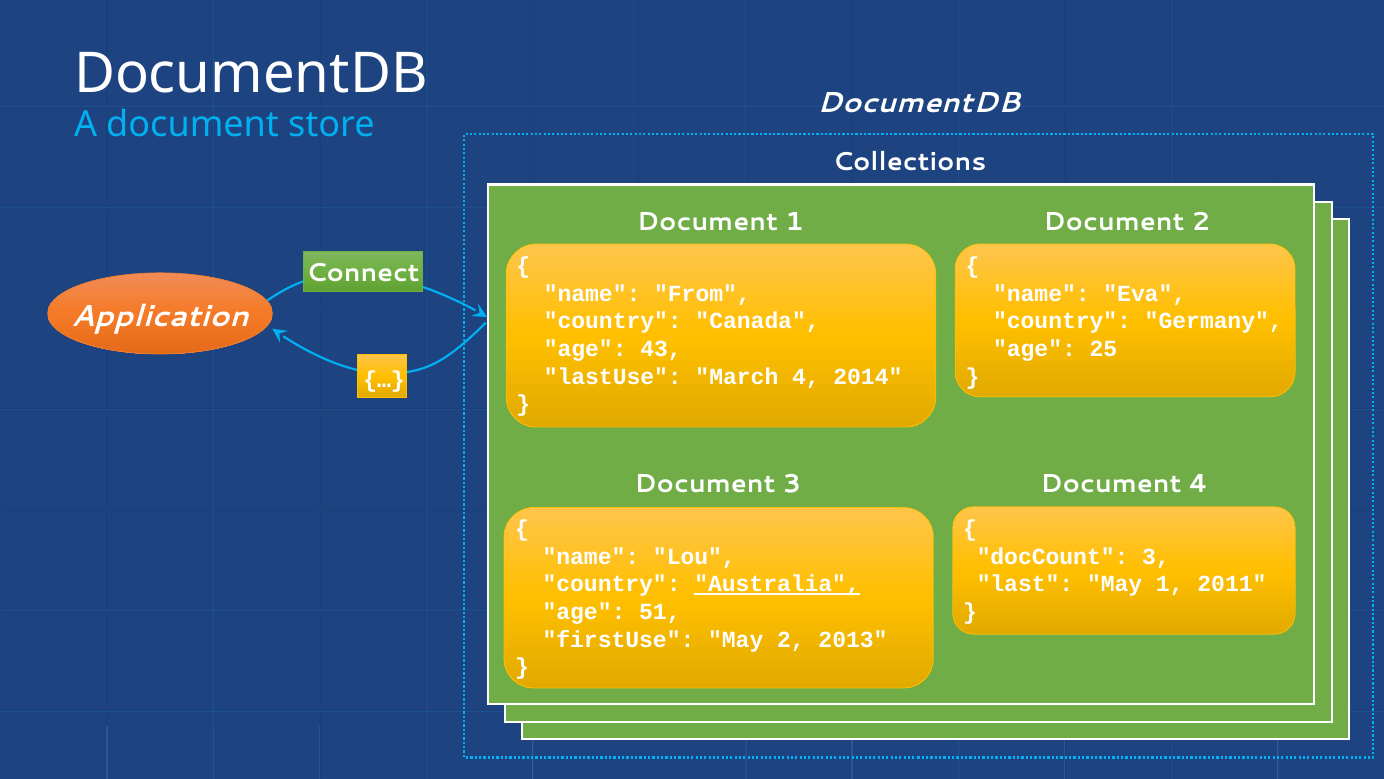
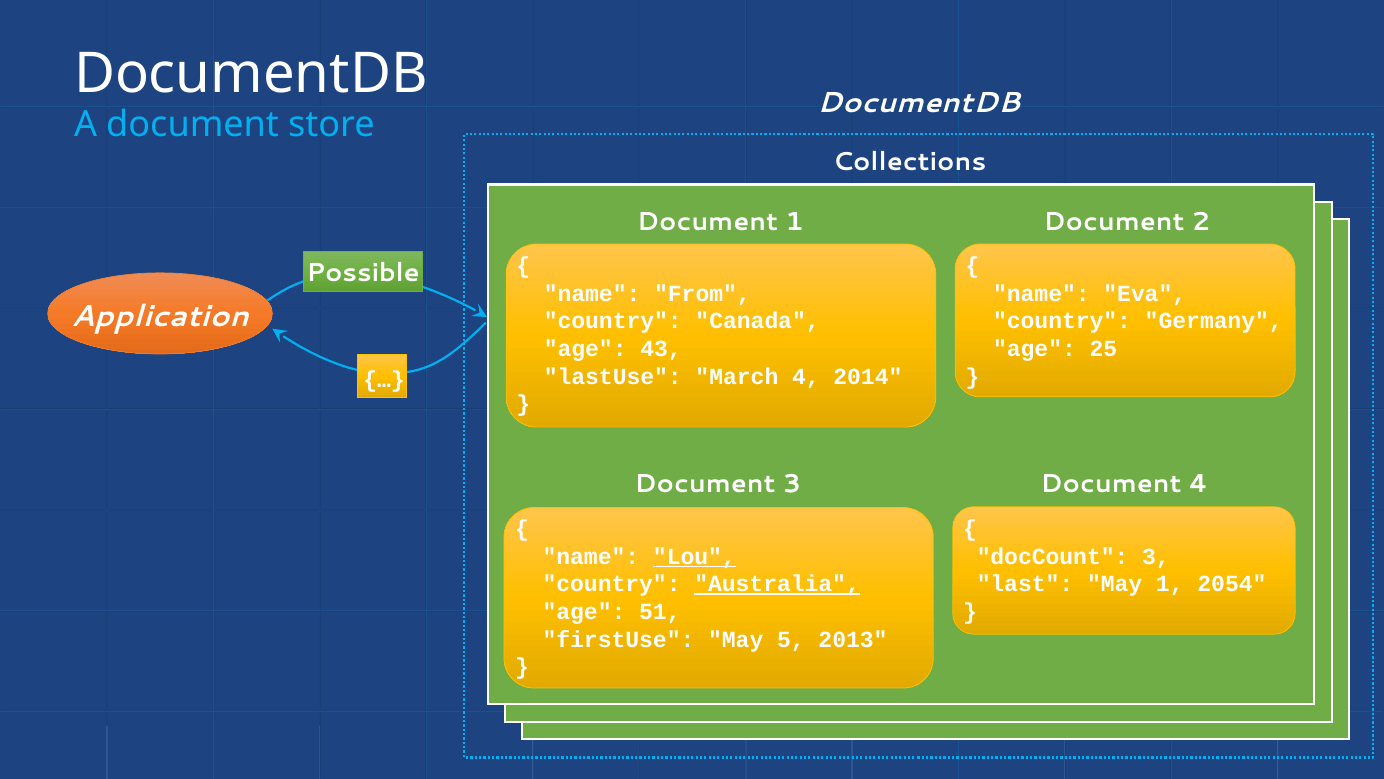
Connect: Connect -> Possible (363, 273)
Lou underline: none -> present (694, 556)
2011: 2011 -> 2054 (1232, 584)
May 2: 2 -> 5 (791, 639)
